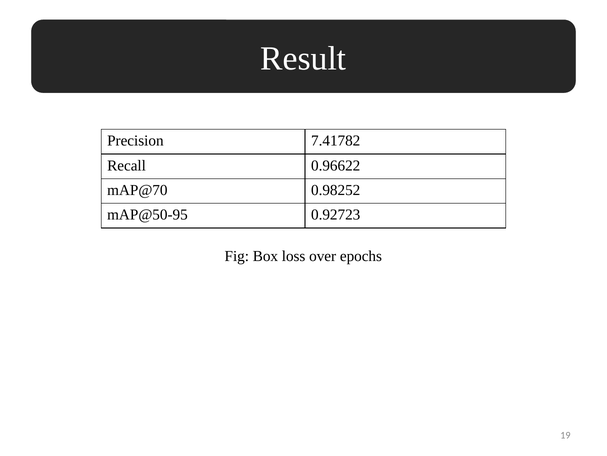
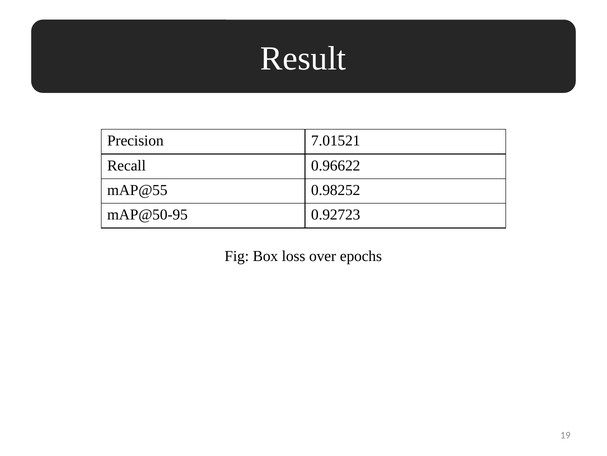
7.41782: 7.41782 -> 7.01521 (336, 141)
mAP@70: mAP@70 -> mAP@55 (137, 190)
